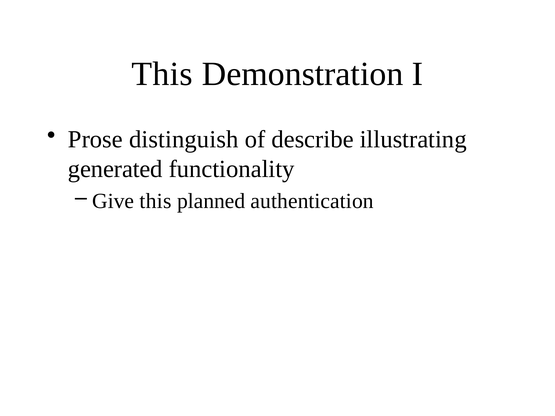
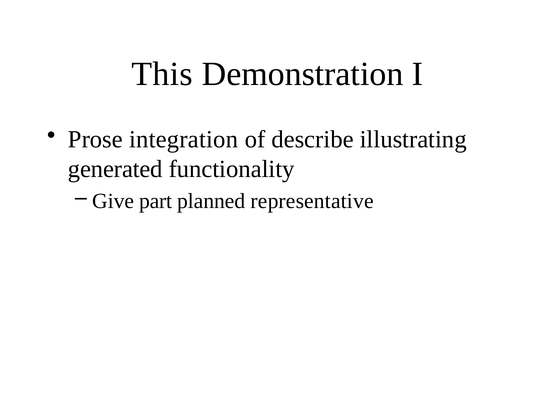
distinguish: distinguish -> integration (184, 140)
Give this: this -> part (156, 201)
authentication: authentication -> representative (312, 201)
